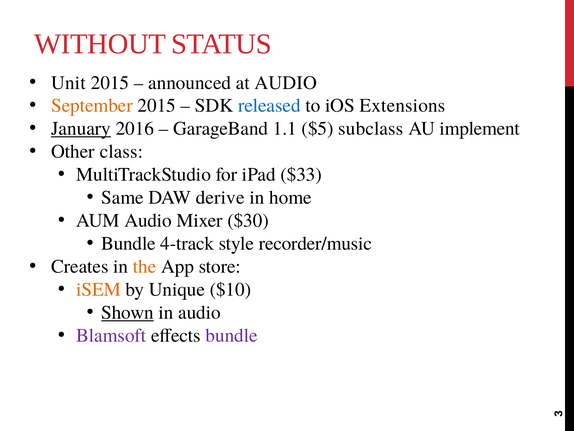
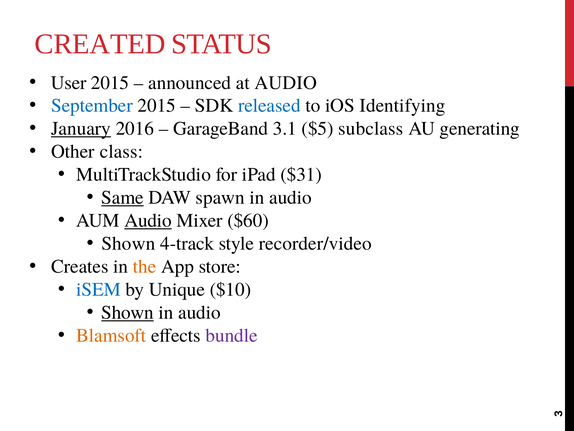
WITHOUT: WITHOUT -> CREATED (100, 44)
Unit: Unit -> User (69, 83)
September colour: orange -> blue (92, 106)
Extensions: Extensions -> Identifying (403, 106)
1.1: 1.1 -> 3.1 (285, 129)
implement: implement -> generating (480, 129)
$33: $33 -> $31 (301, 174)
Same underline: none -> present (123, 197)
derive: derive -> spawn (220, 197)
home: home -> audio (291, 197)
Audio underline: none -> present (148, 220)
$30: $30 -> $60 (248, 220)
Bundle: Bundle -> Shown (128, 243)
recorder/music: recorder/music -> recorder/video (315, 243)
iSEM colour: orange -> blue (99, 289)
Blamsoft colour: purple -> orange (111, 335)
